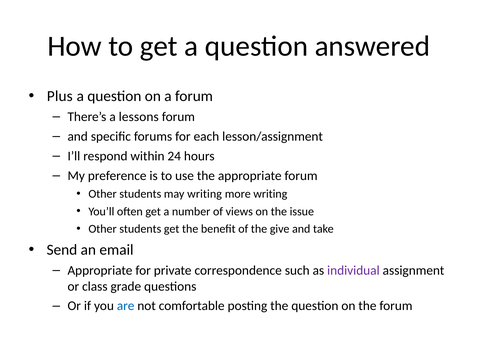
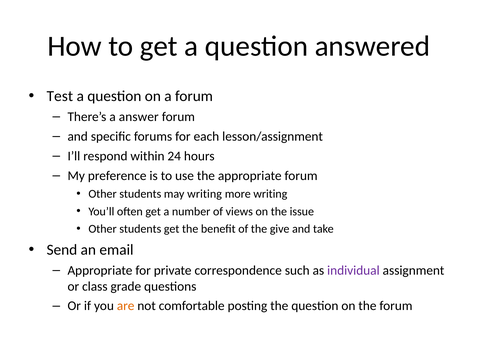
Plus: Plus -> Test (60, 96)
lessons: lessons -> answer (139, 117)
are colour: blue -> orange (126, 306)
